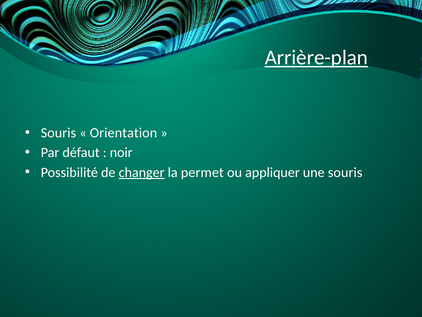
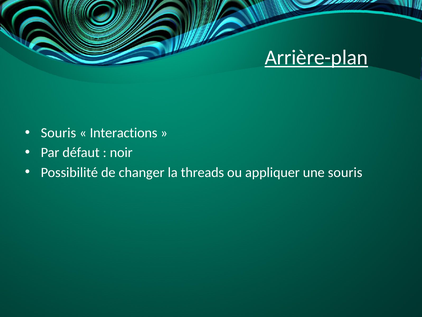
Orientation: Orientation -> Interactions (124, 133)
changer underline: present -> none (142, 172)
permet: permet -> threads (202, 172)
